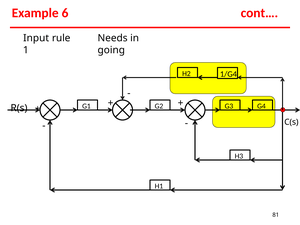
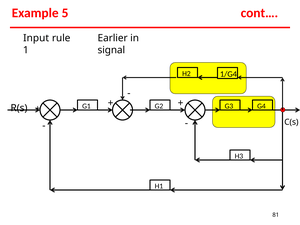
6: 6 -> 5 (65, 13)
Needs: Needs -> Earlier (113, 38)
going: going -> signal (111, 50)
